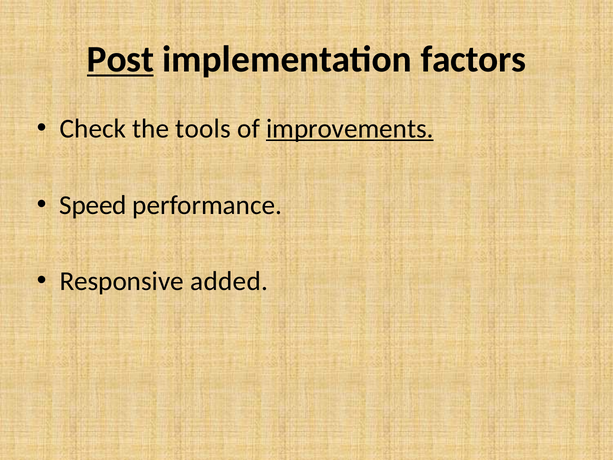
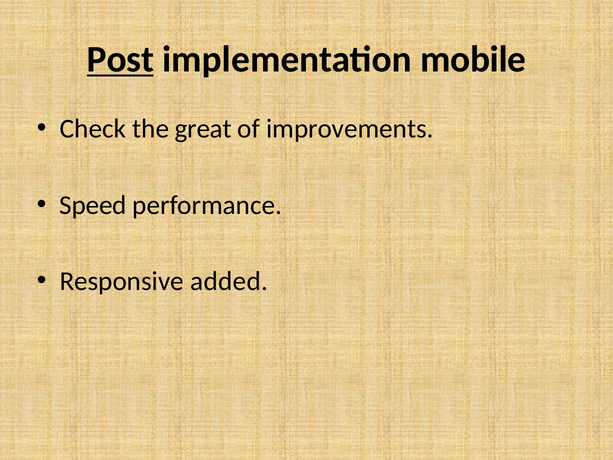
factors: factors -> mobile (473, 59)
tools: tools -> great (203, 129)
improvements underline: present -> none (350, 129)
